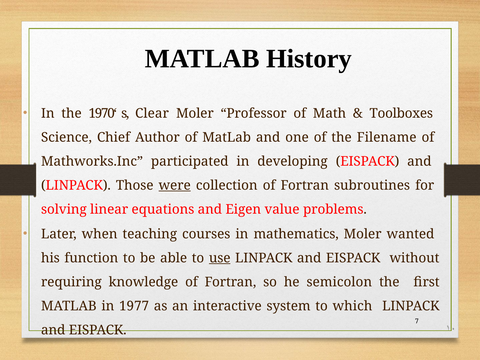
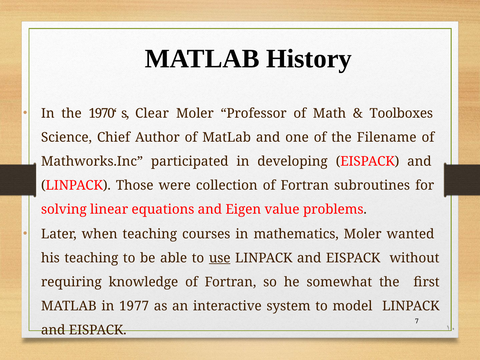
were underline: present -> none (175, 185)
his function: function -> teaching (91, 258)
semicolon: semicolon -> somewhat (339, 282)
which: which -> model (353, 306)
